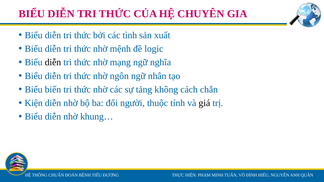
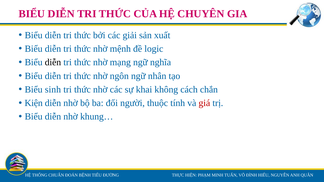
tình: tình -> giải (130, 35)
biến: biến -> sinh (53, 90)
tảng: tảng -> khai (144, 90)
giá colour: black -> red (204, 103)
